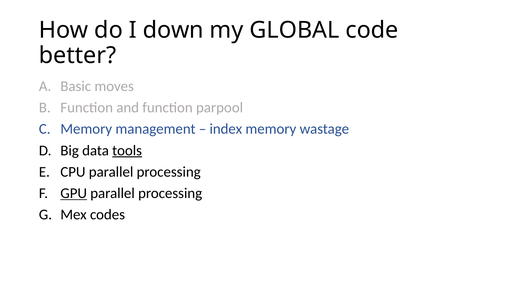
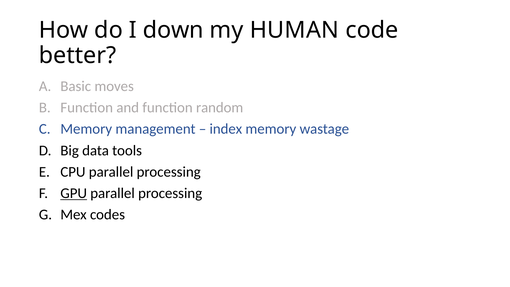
GLOBAL: GLOBAL -> HUMAN (294, 30)
parpool: parpool -> random (220, 108)
tools underline: present -> none (127, 150)
